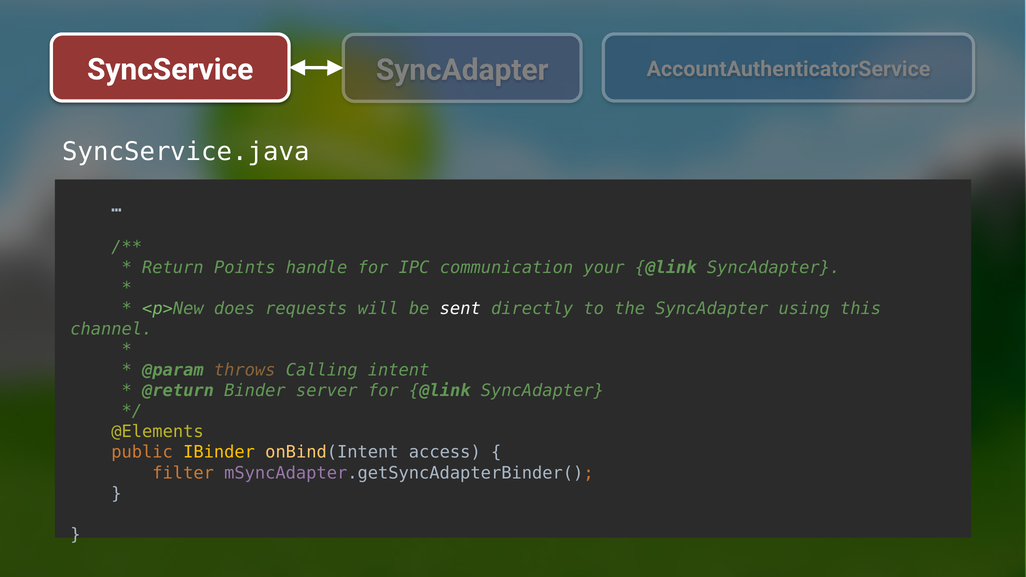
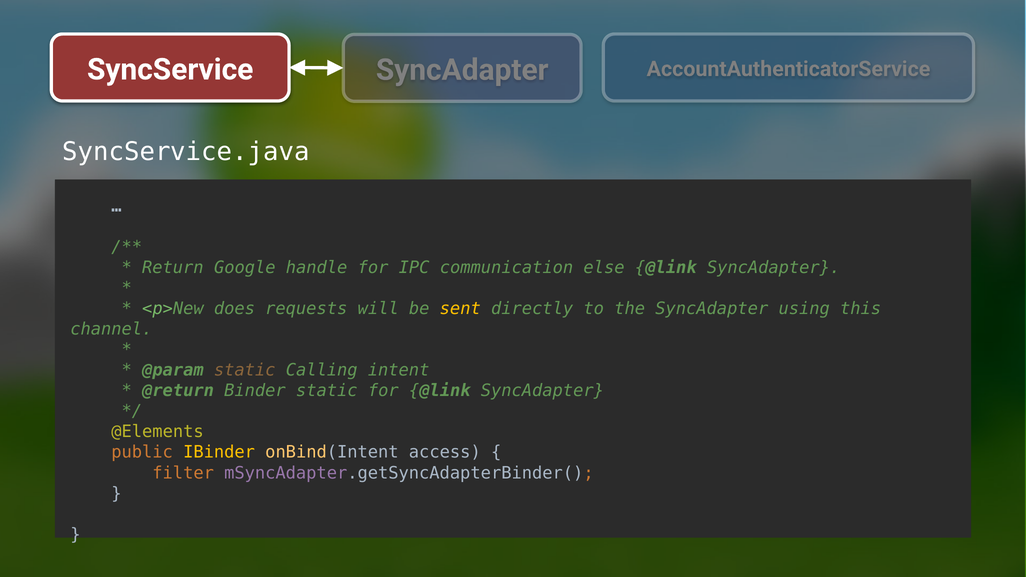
Points: Points -> Google (245, 268)
your: your -> else (604, 268)
sent colour: white -> yellow (460, 309)
@param throws: throws -> static (245, 370)
Binder server: server -> static (327, 391)
